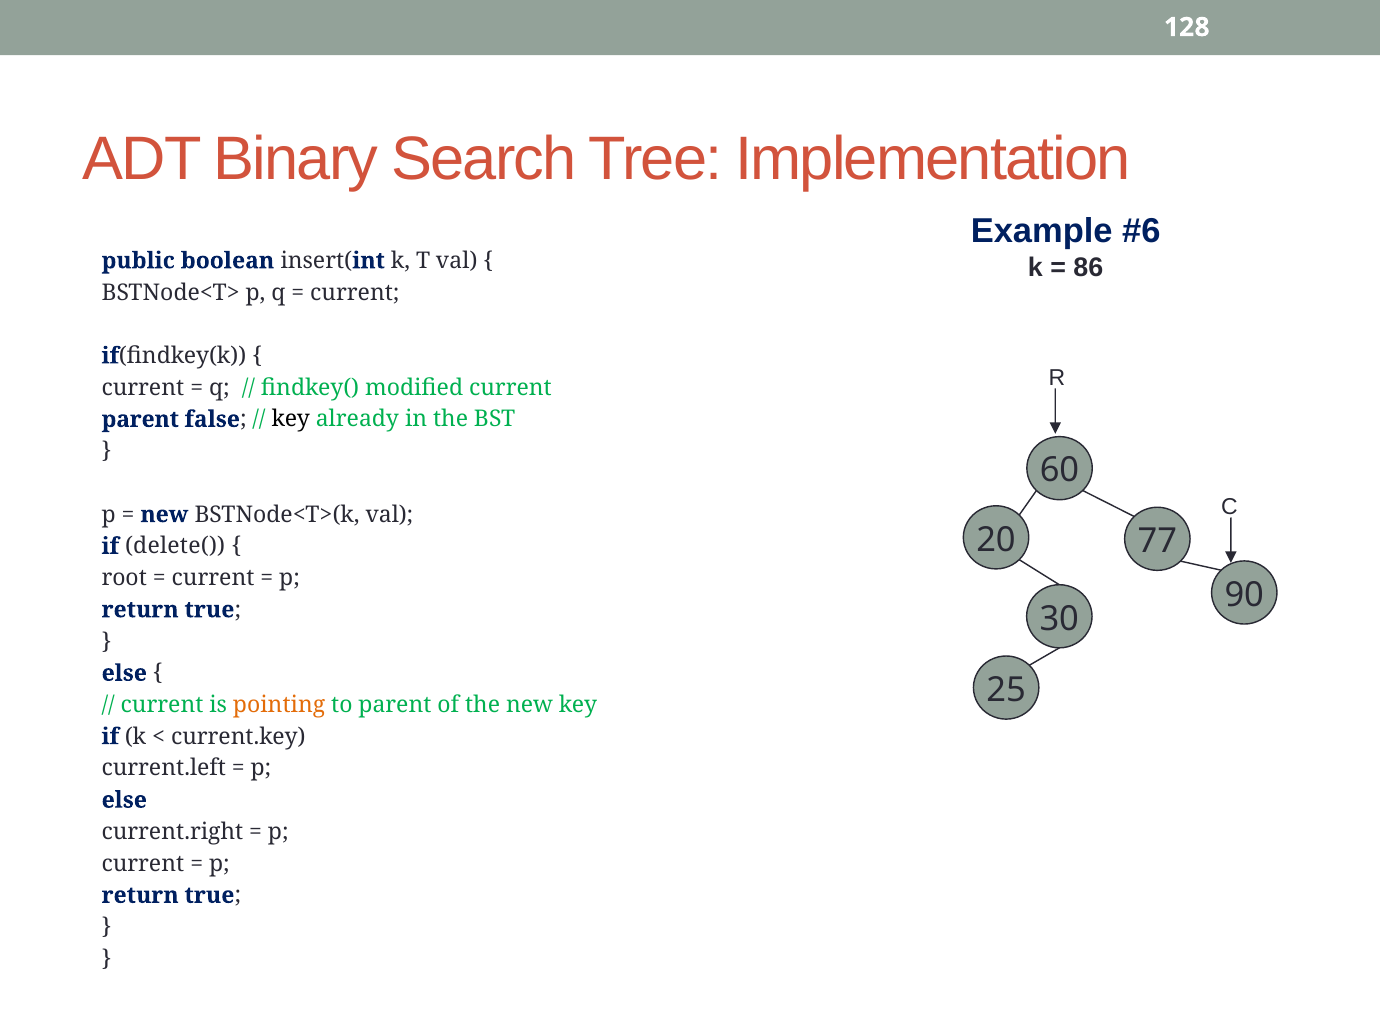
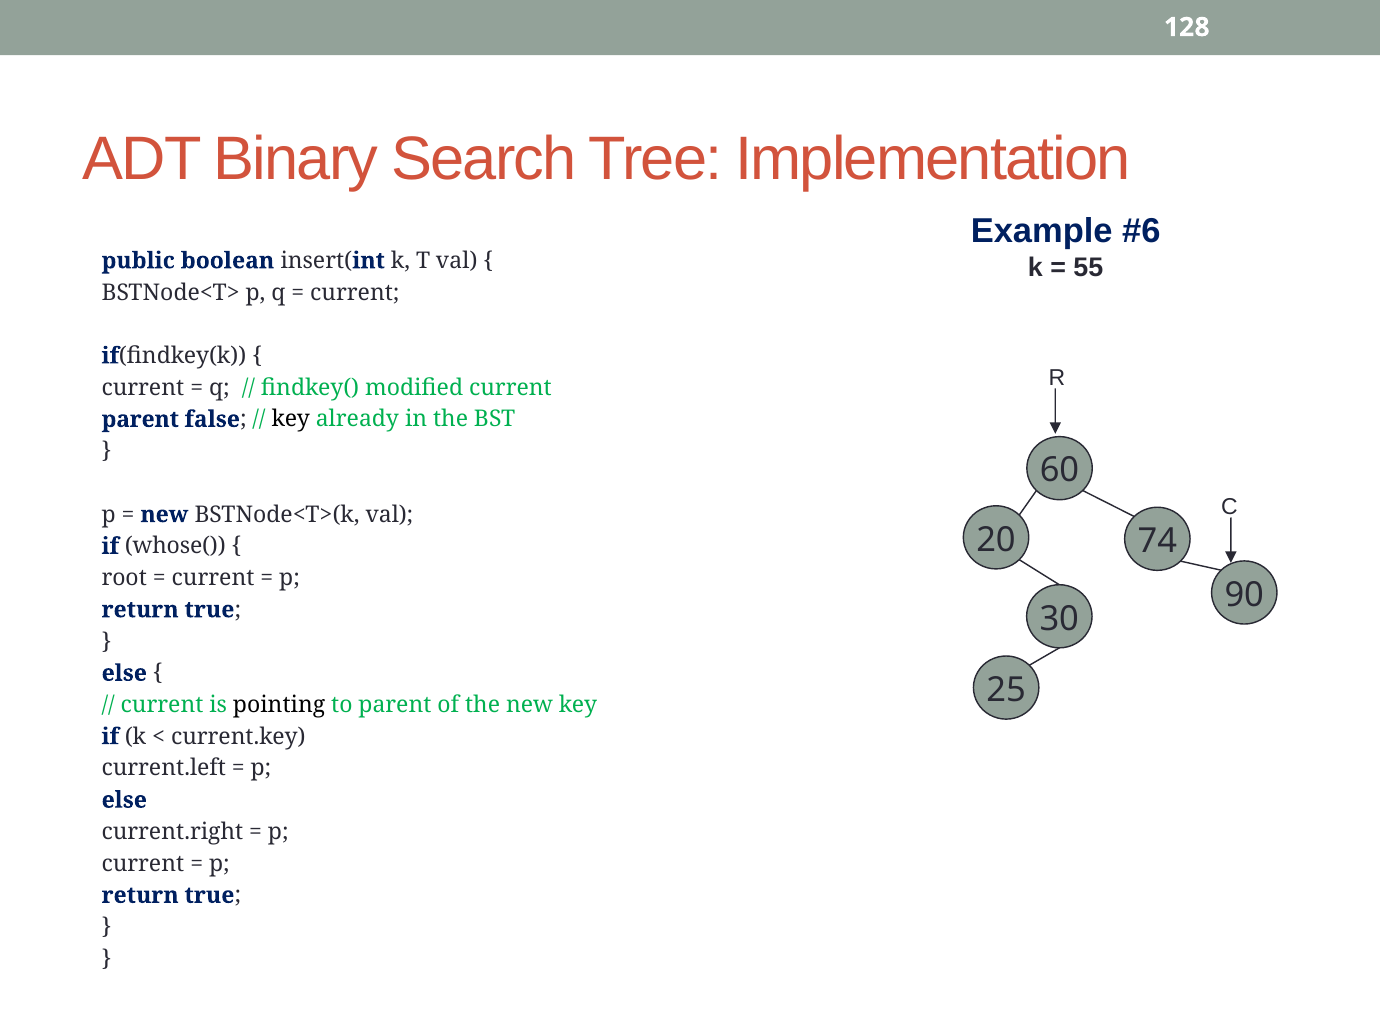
86: 86 -> 55 (1088, 267)
77: 77 -> 74 (1157, 541)
delete(: delete( -> whose( (175, 546)
pointing colour: orange -> black (279, 705)
